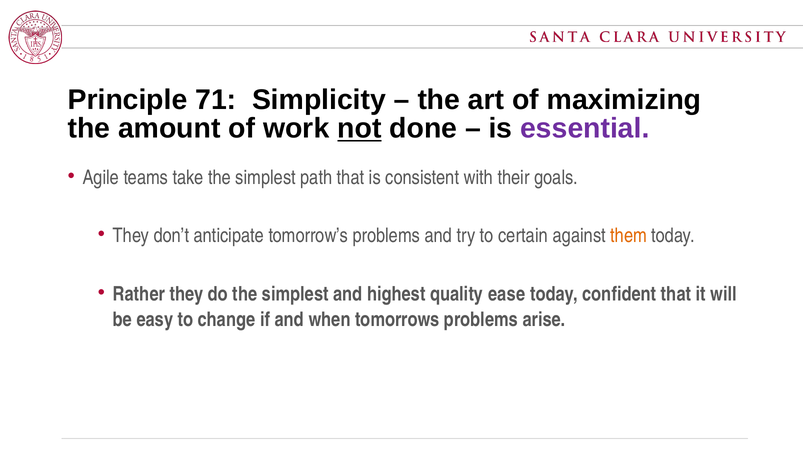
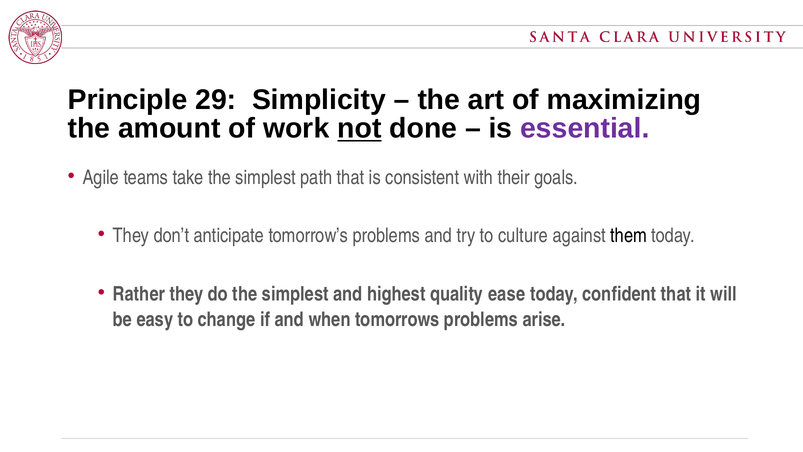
71: 71 -> 29 (216, 100)
certain: certain -> culture (523, 235)
them colour: orange -> black (629, 235)
